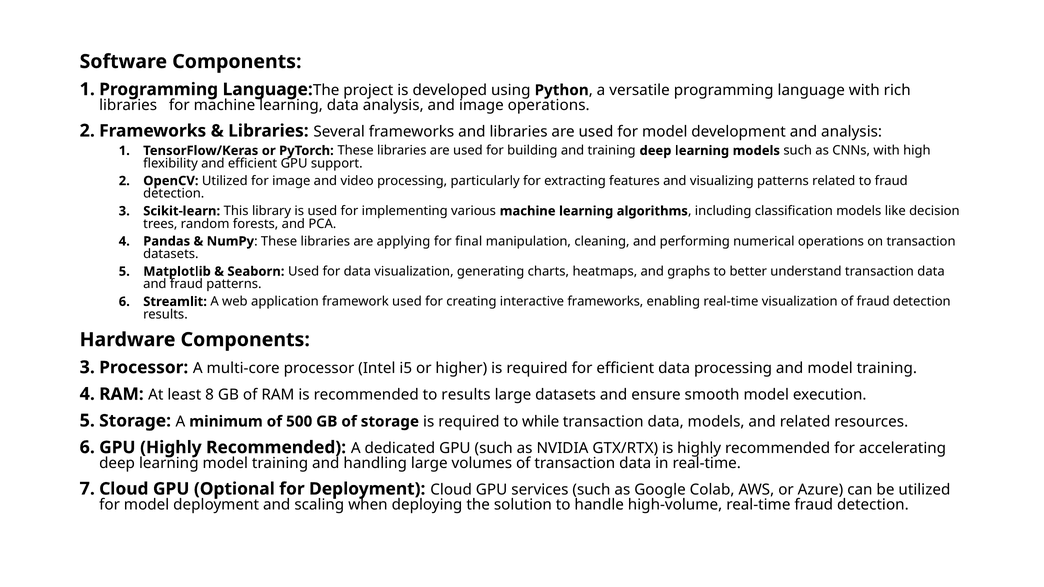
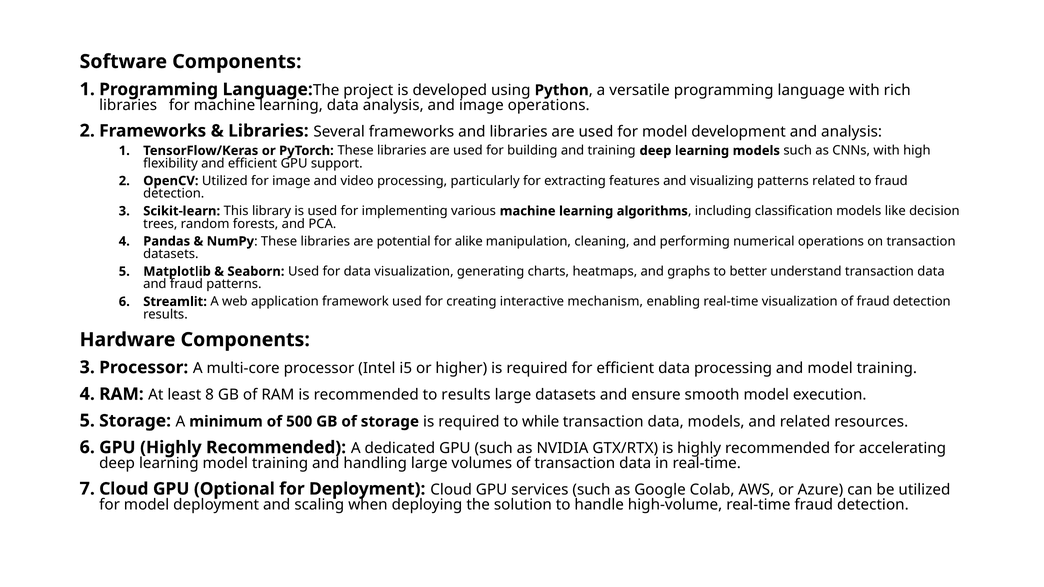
applying: applying -> potential (404, 241)
final: final -> alike (469, 241)
interactive frameworks: frameworks -> mechanism (605, 302)
